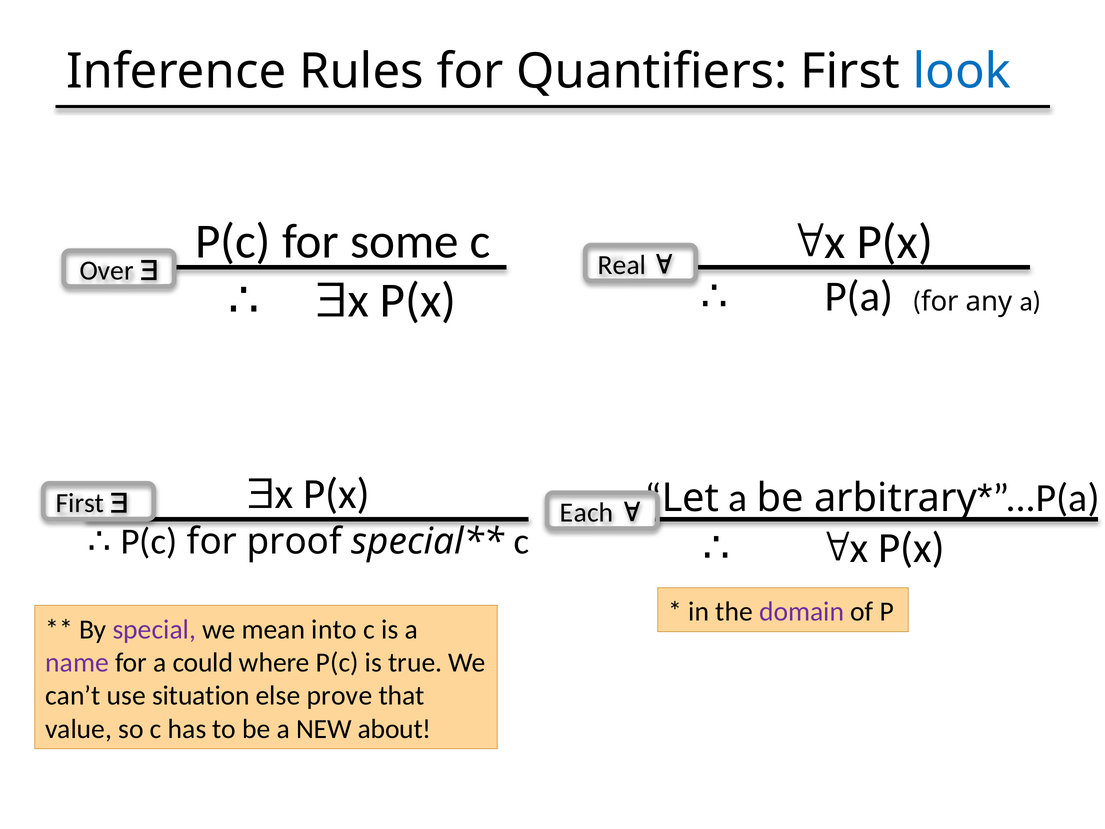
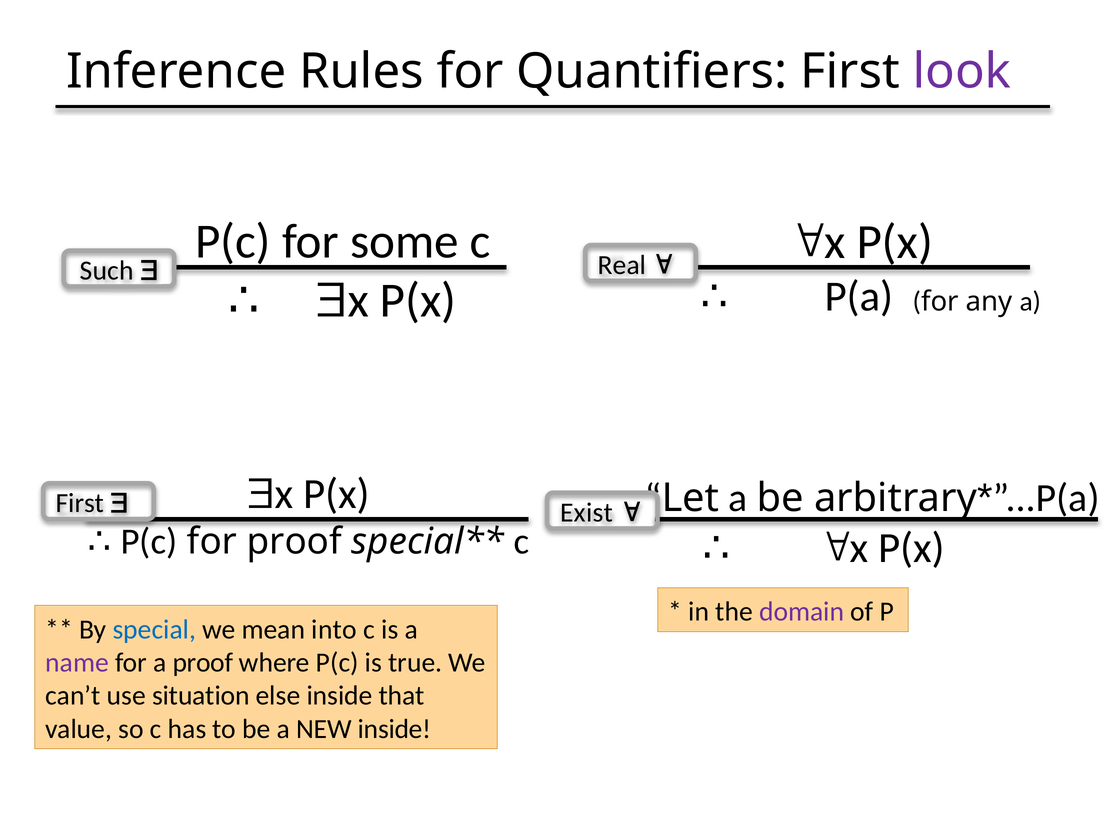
look colour: blue -> purple (962, 72)
Over: Over -> Such (107, 270)
Each: Each -> Exist (587, 512)
special colour: purple -> blue (154, 629)
a could: could -> proof (203, 662)
else prove: prove -> inside (340, 696)
NEW about: about -> inside (395, 729)
